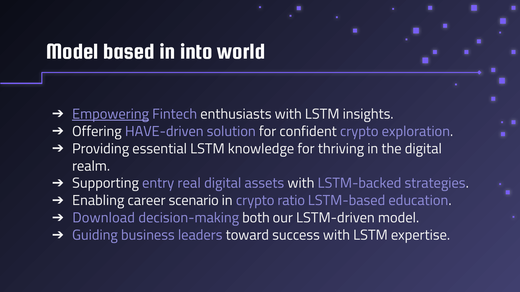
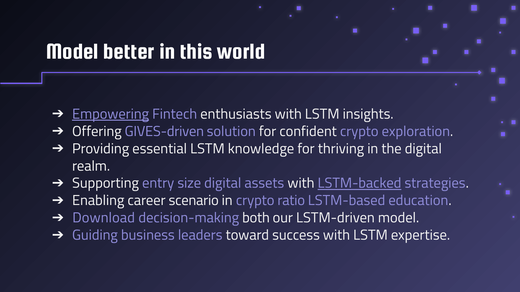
based: based -> better (129, 51)
into: into -> this (196, 51)
HAVE-driven: HAVE-driven -> GIVES-driven (164, 132)
real: real -> size (189, 184)
LSTM-backed underline: none -> present (360, 184)
